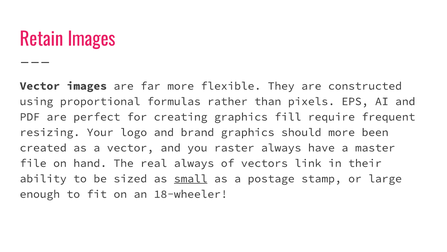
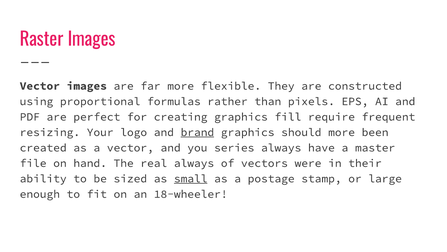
Retain: Retain -> Raster (42, 40)
brand underline: none -> present (197, 132)
raster: raster -> series (234, 147)
link: link -> were (308, 163)
